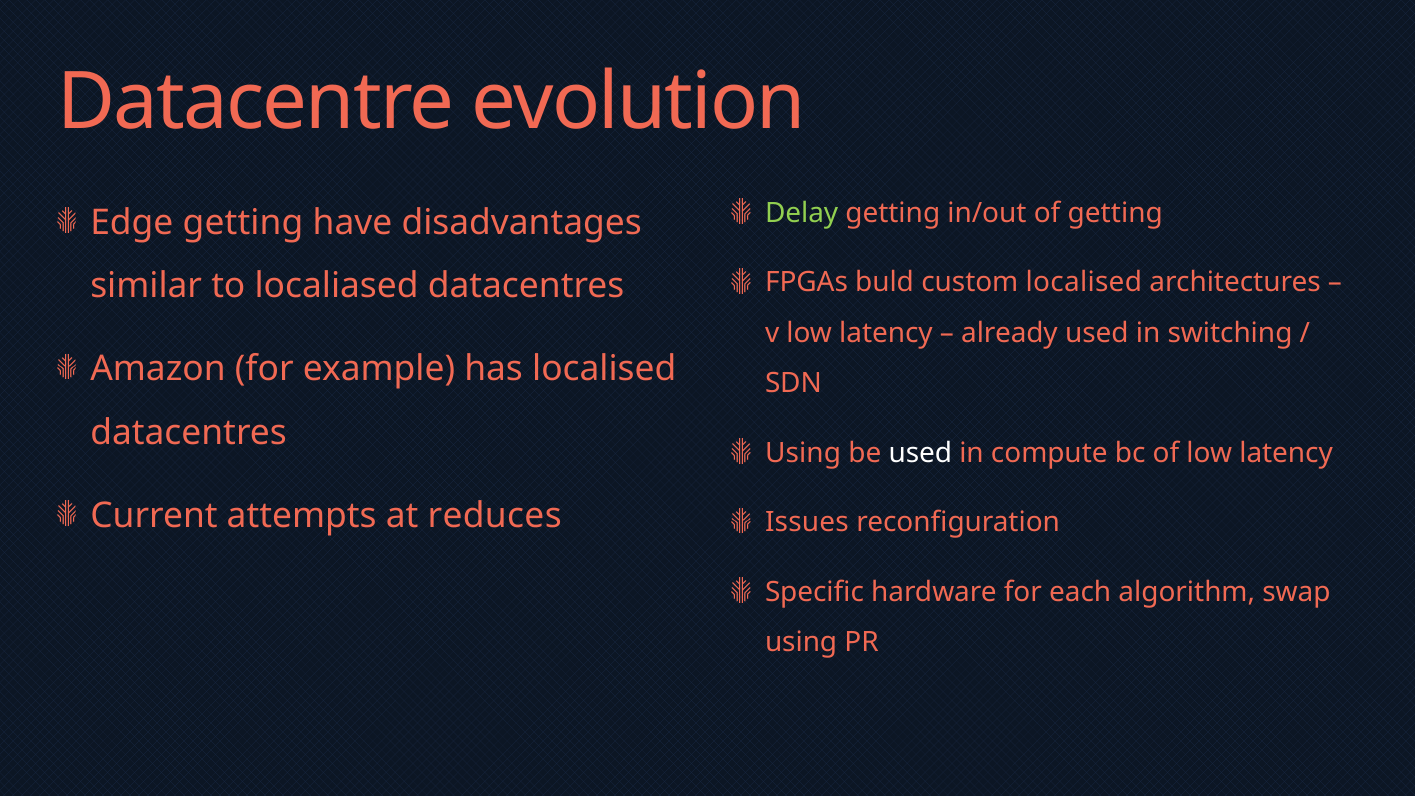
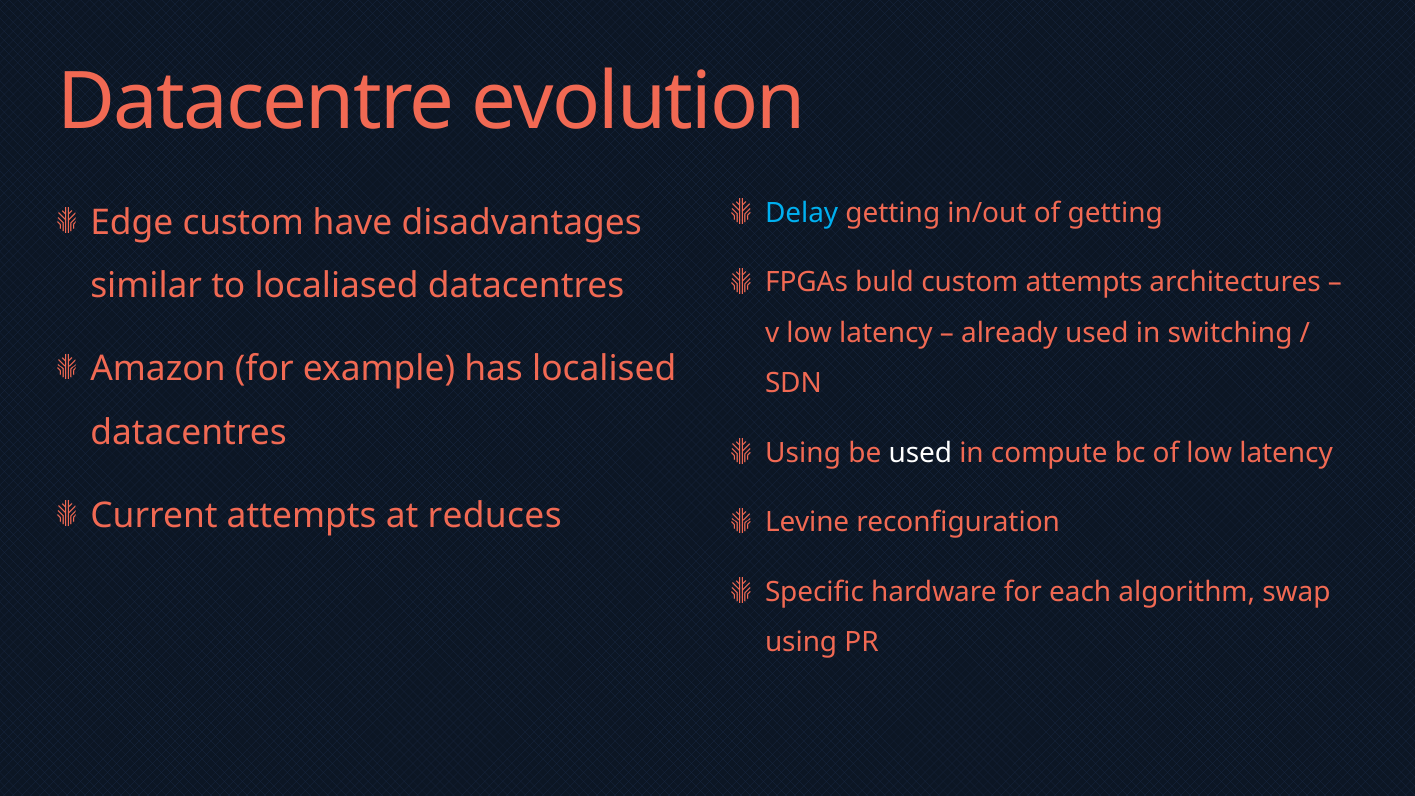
Delay colour: light green -> light blue (802, 213)
Edge getting: getting -> custom (243, 222)
custom localised: localised -> attempts (1084, 283)
Issues: Issues -> Levine (807, 523)
